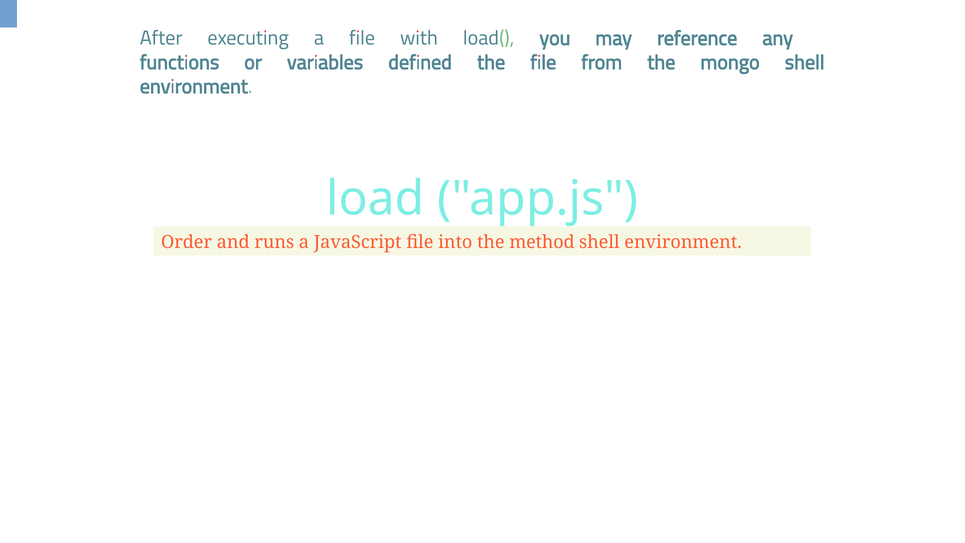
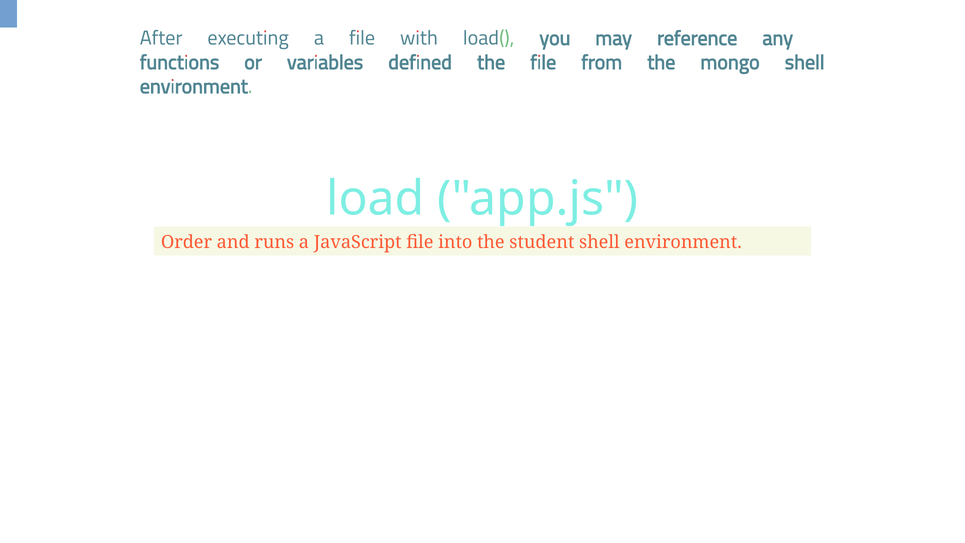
method: method -> student (542, 242)
